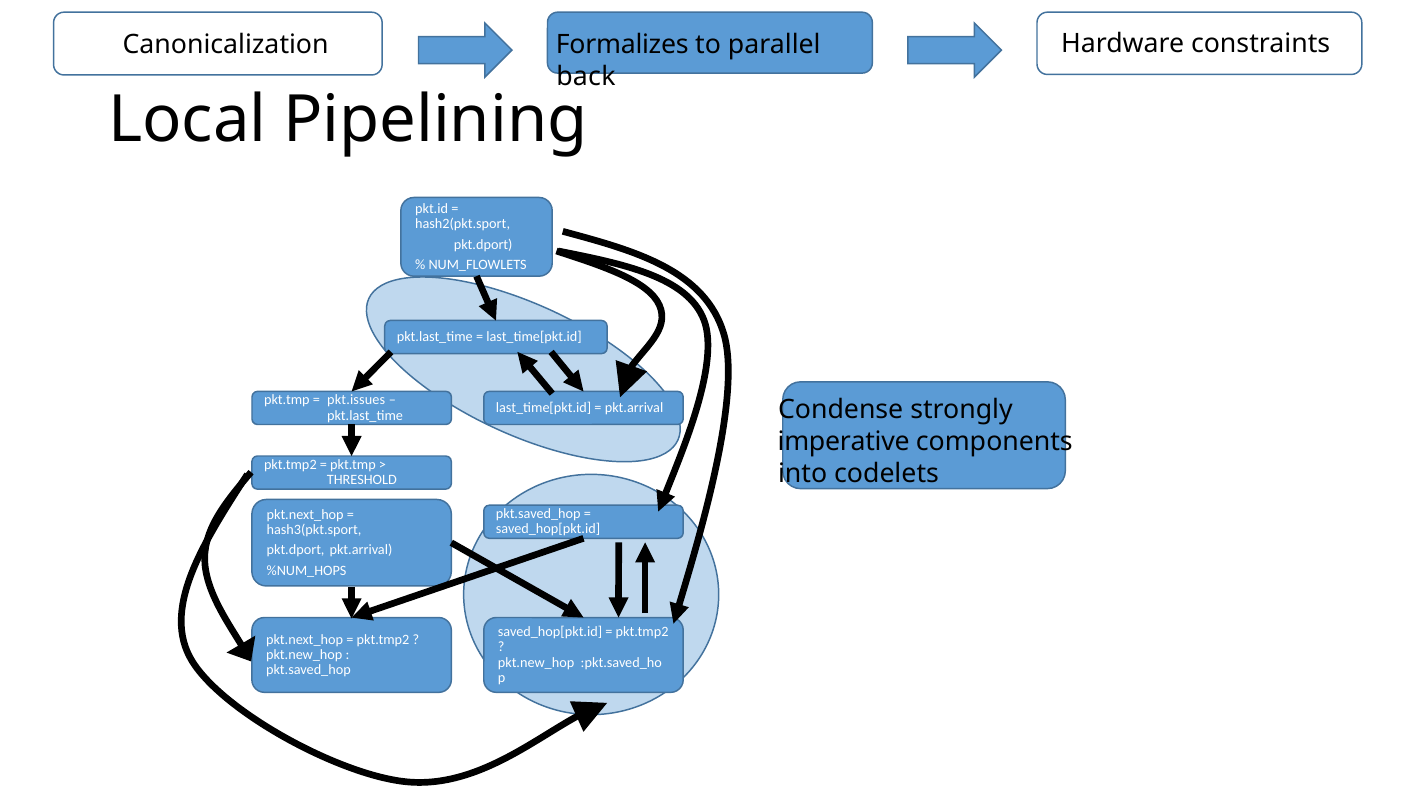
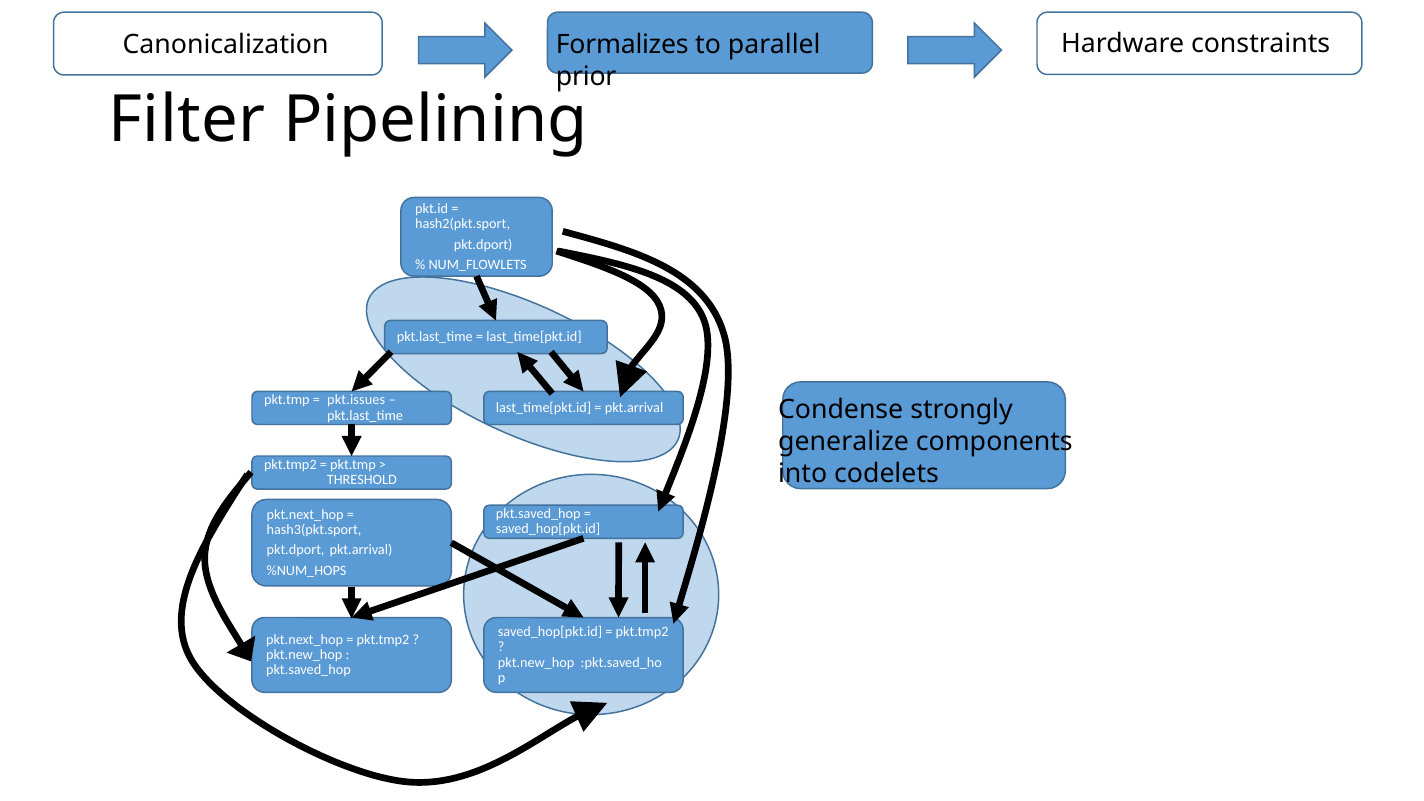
back: back -> prior (586, 77)
Local: Local -> Filter (187, 120)
imperative: imperative -> generalize (844, 442)
